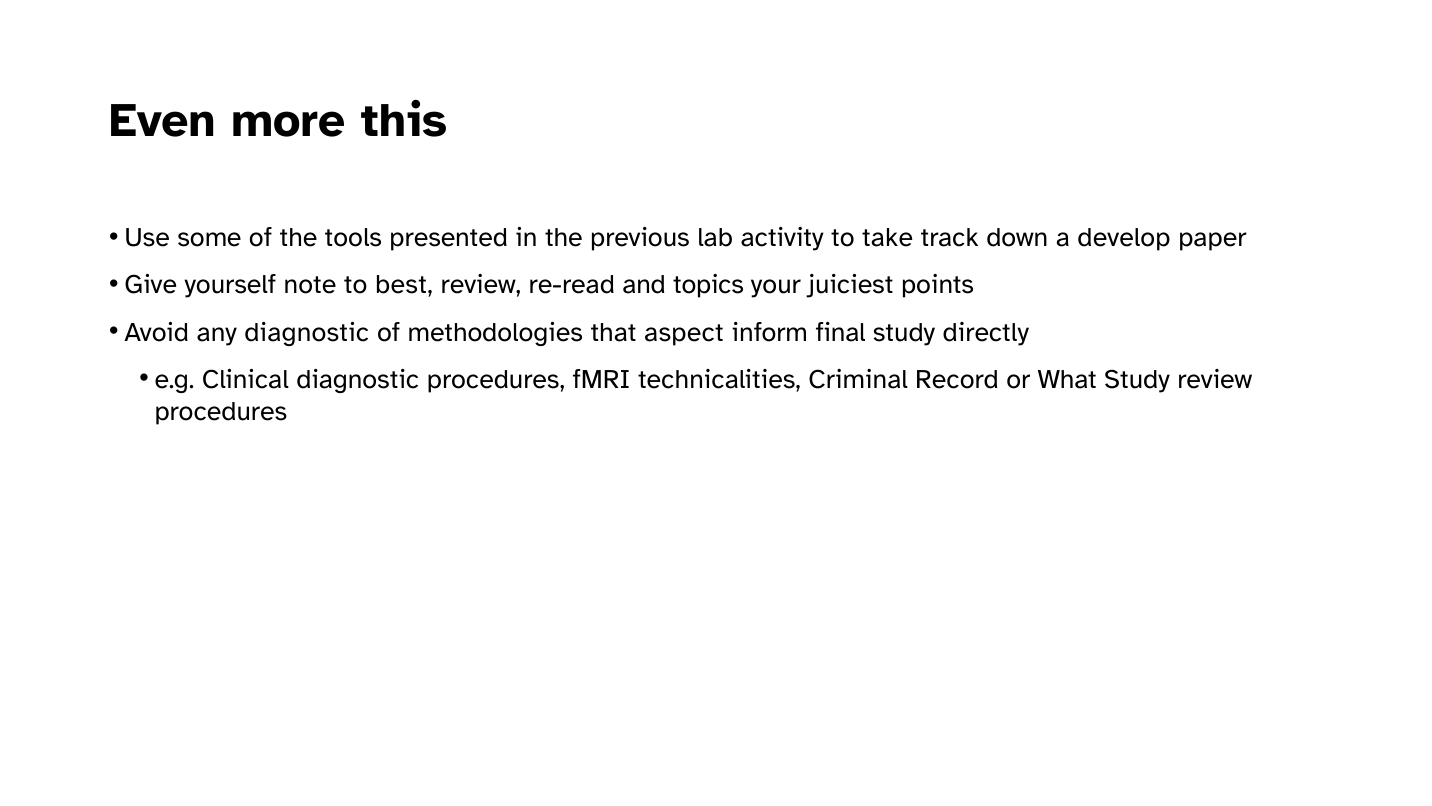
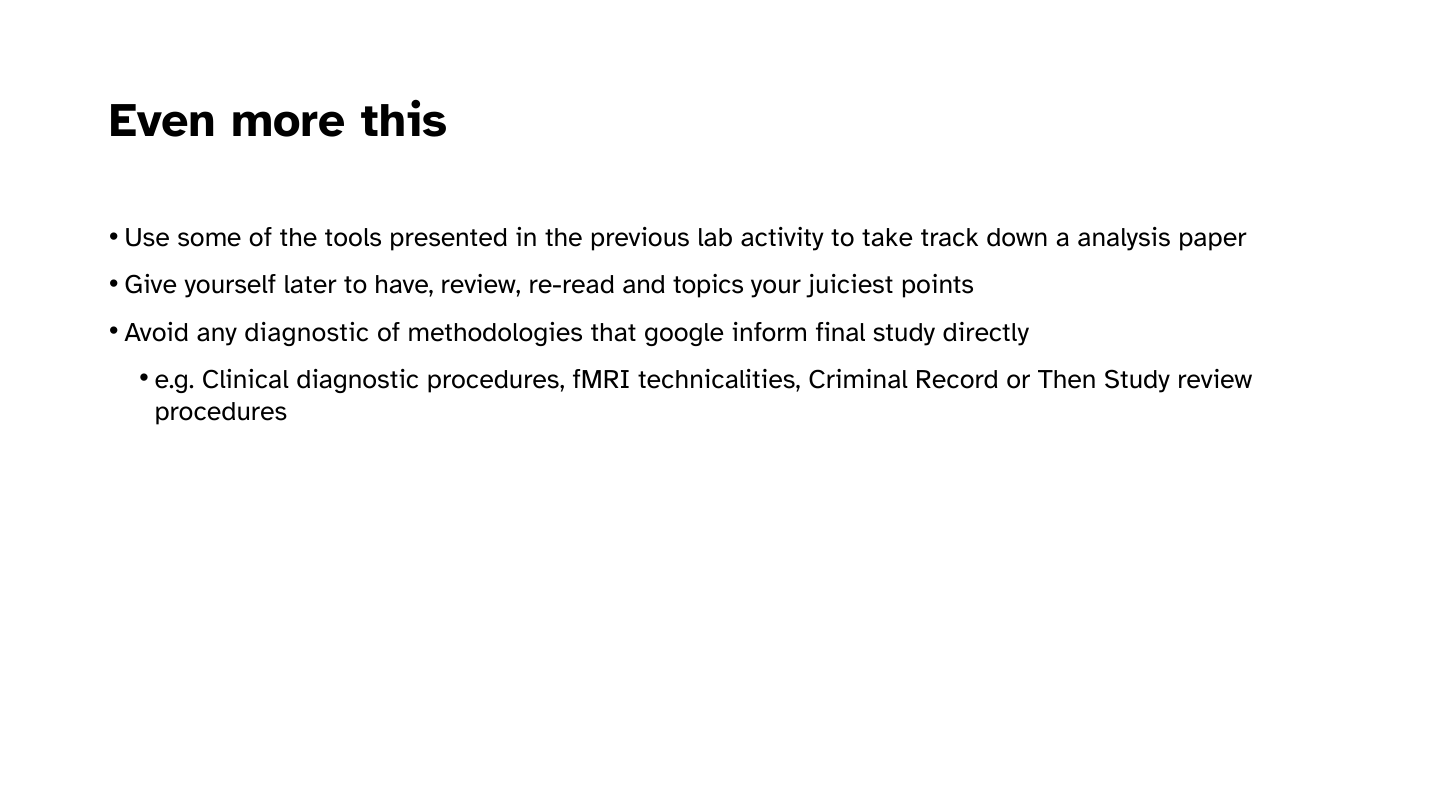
develop: develop -> analysis (1124, 238)
note: note -> later (310, 285)
best: best -> have (404, 285)
aspect: aspect -> google (684, 332)
What: What -> Then (1067, 379)
